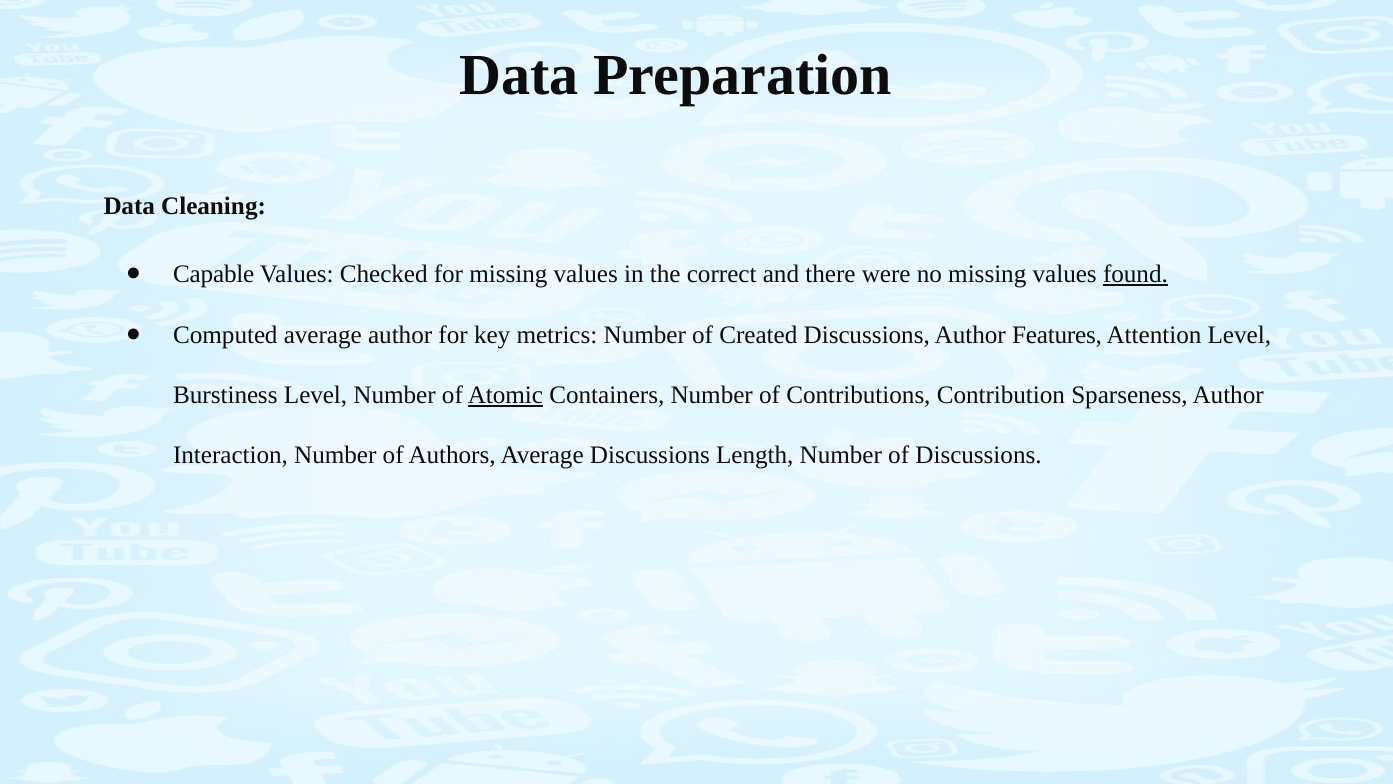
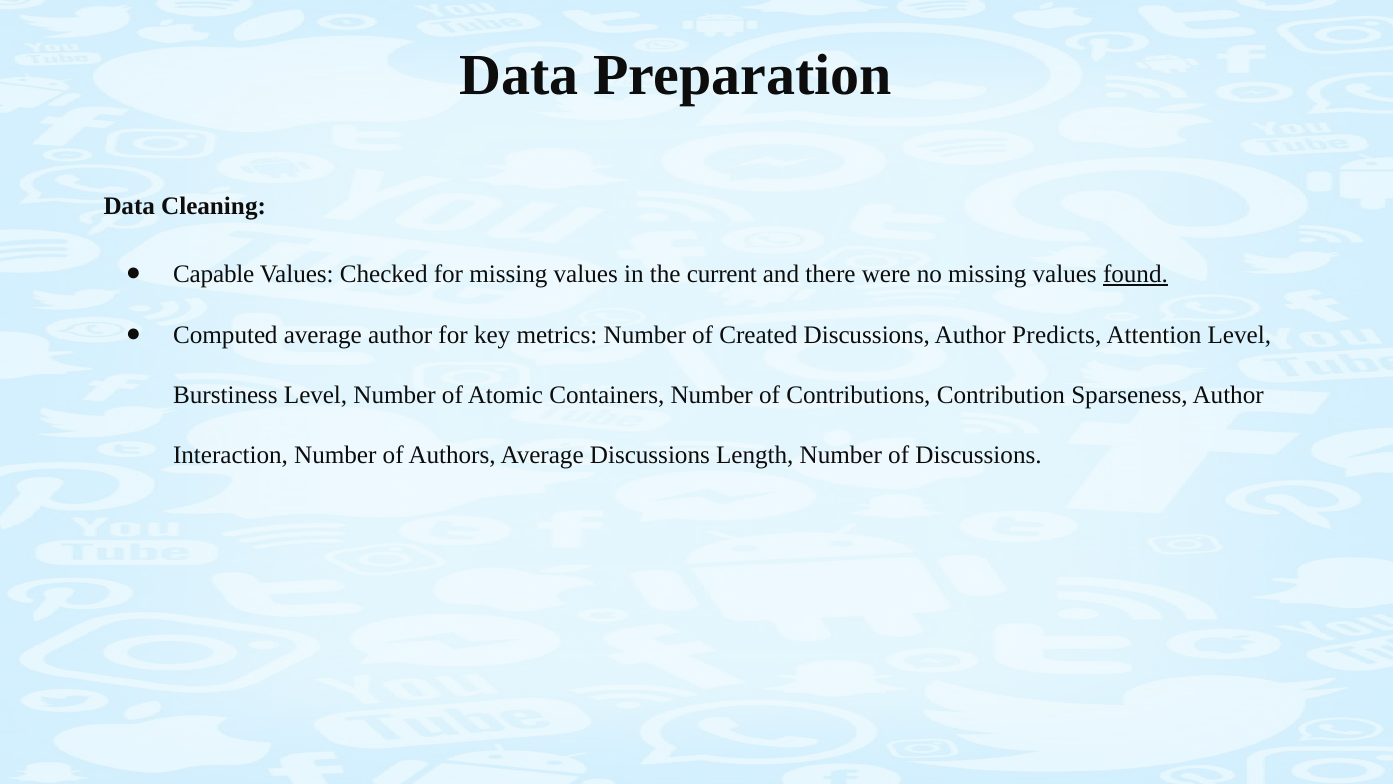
correct: correct -> current (722, 274)
Features: Features -> Predicts (1057, 335)
Atomic underline: present -> none (505, 395)
